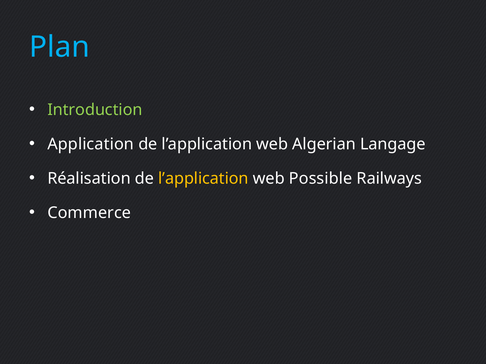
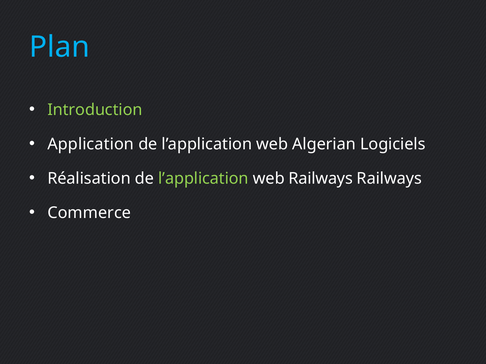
Langage: Langage -> Logiciels (393, 144)
l’application colour: yellow -> light green (203, 179)
web Possible: Possible -> Railways (321, 179)
